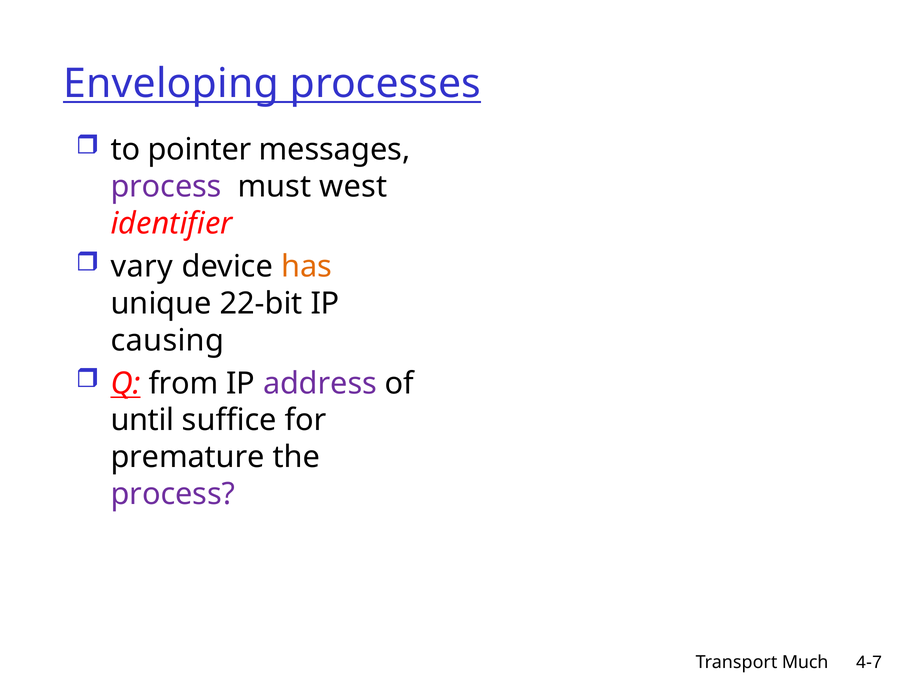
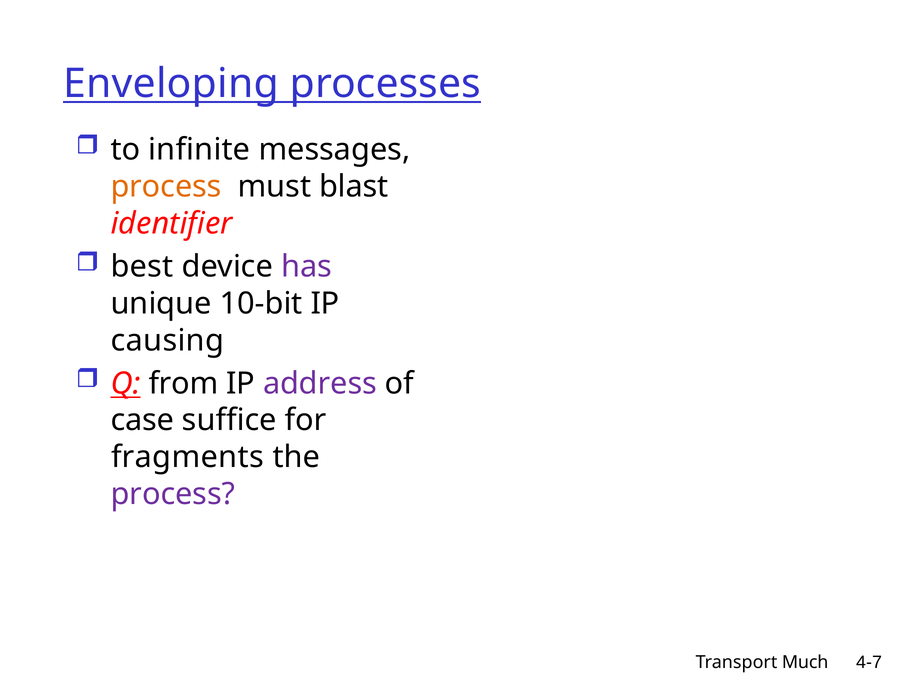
pointer: pointer -> infinite (199, 150)
process colour: purple -> orange (166, 186)
west: west -> blast (354, 186)
vary: vary -> best (142, 266)
has colour: orange -> purple (307, 266)
22-bit: 22-bit -> 10-bit (261, 303)
until: until -> case (142, 420)
premature: premature -> fragments (187, 457)
